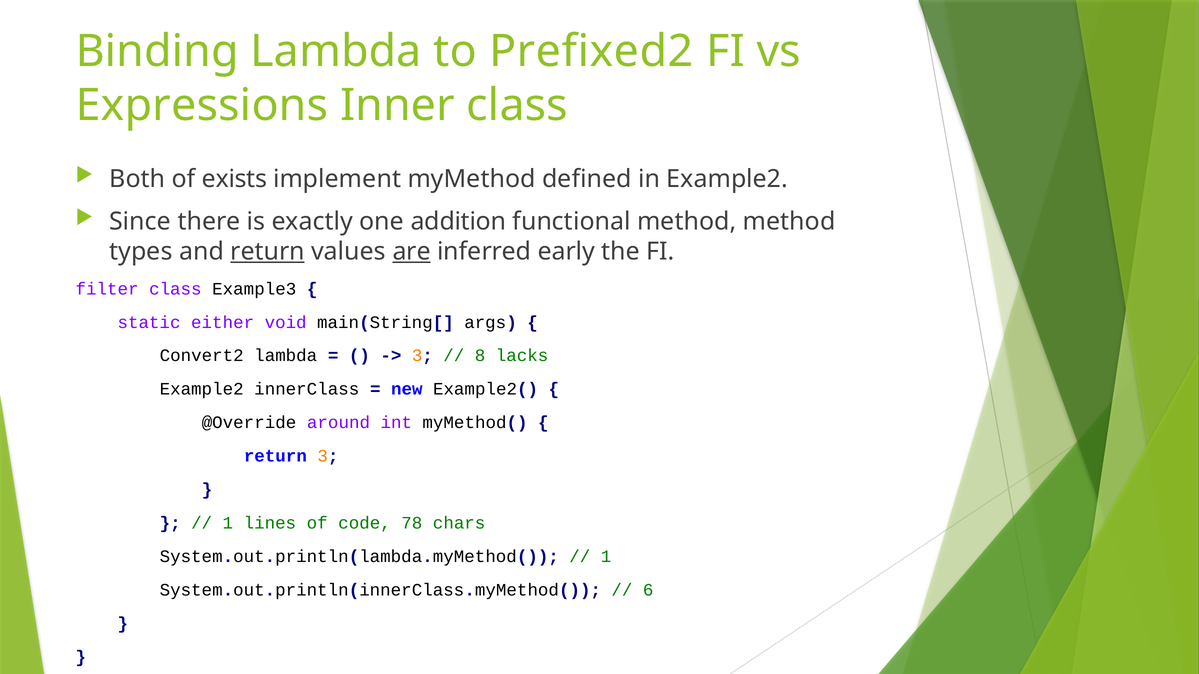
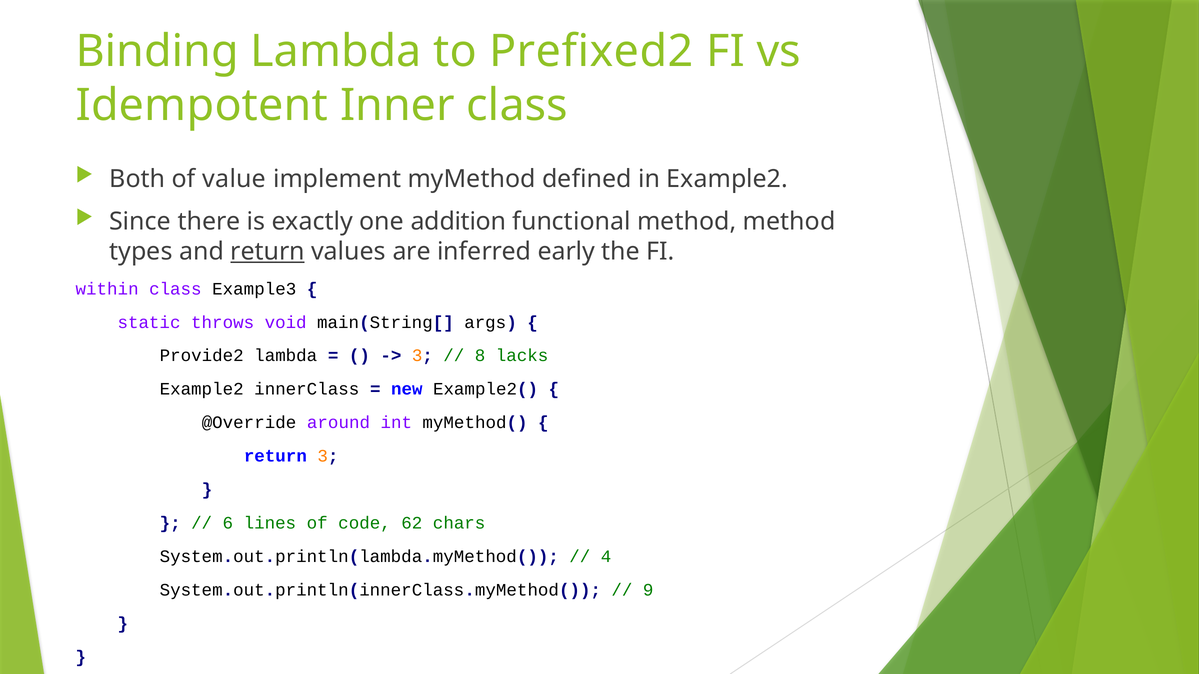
Expressions: Expressions -> Idempotent (202, 105)
exists: exists -> value (234, 179)
are underline: present -> none (412, 252)
filter: filter -> within (107, 289)
either: either -> throws (223, 322)
Convert2: Convert2 -> Provide2 (202, 356)
1: 1 -> 6 (228, 523)
78: 78 -> 62 (412, 523)
1: 1 -> 4 (606, 557)
6: 6 -> 9 (648, 590)
